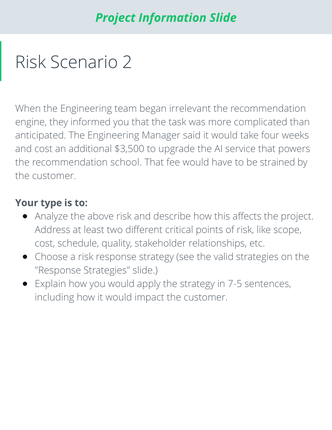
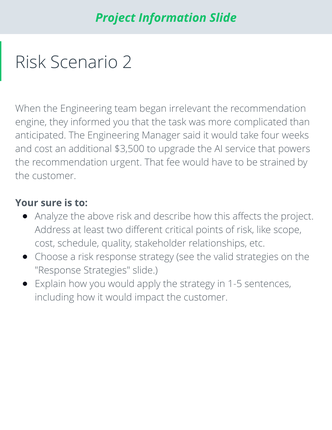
school: school -> urgent (126, 162)
type: type -> sure (51, 203)
7-5: 7-5 -> 1-5 (235, 284)
